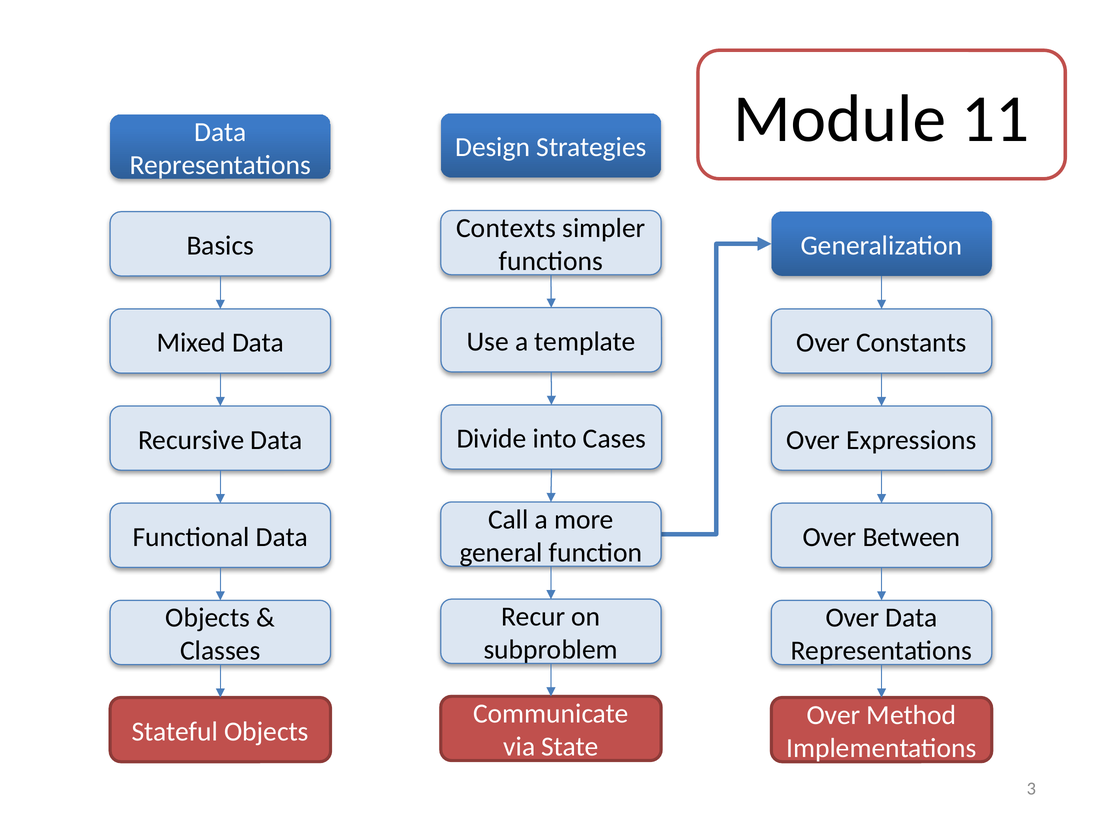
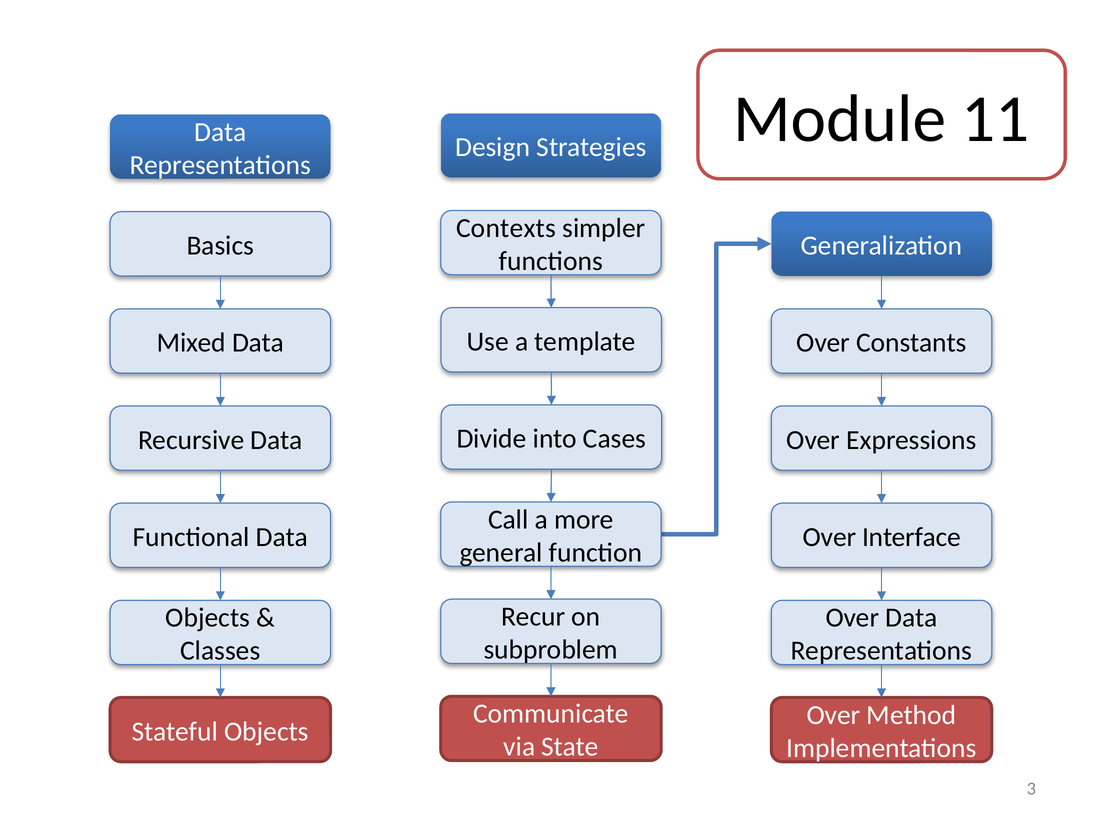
Between: Between -> Interface (911, 537)
